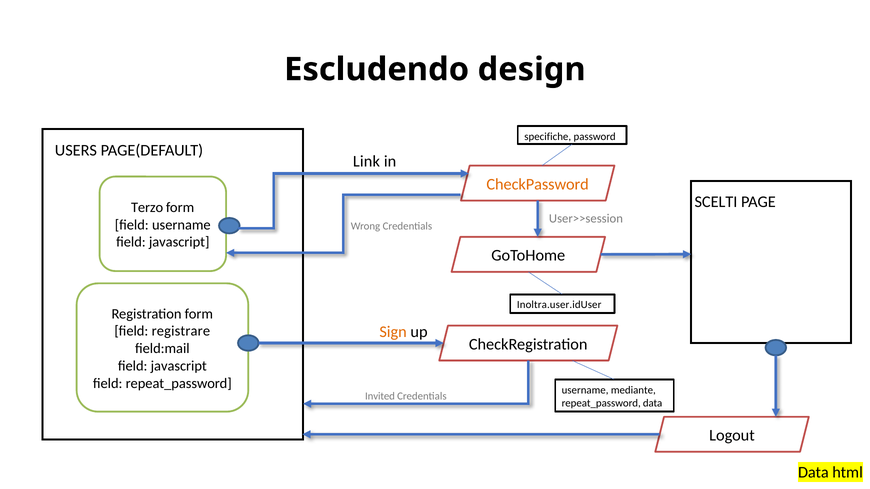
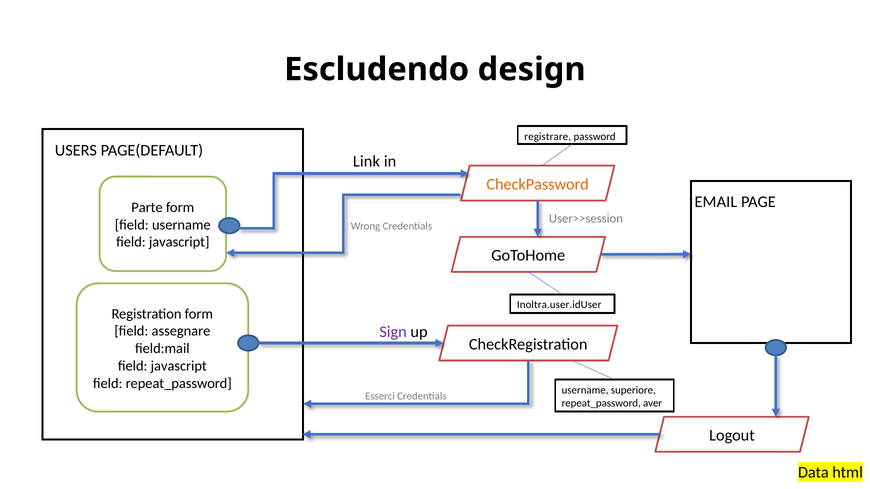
specifiche: specifiche -> registrare (548, 137)
SCELTI: SCELTI -> EMAIL (716, 202)
Terzo: Terzo -> Parte (147, 208)
registrare: registrare -> assegnare (181, 331)
Sign colour: orange -> purple (393, 332)
mediante: mediante -> superiore (633, 390)
Invited: Invited -> Esserci (380, 396)
repeat_password data: data -> aver (653, 403)
